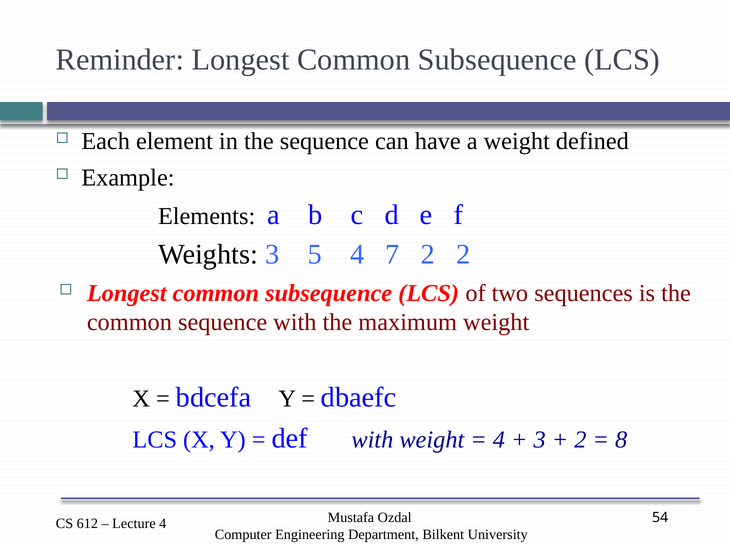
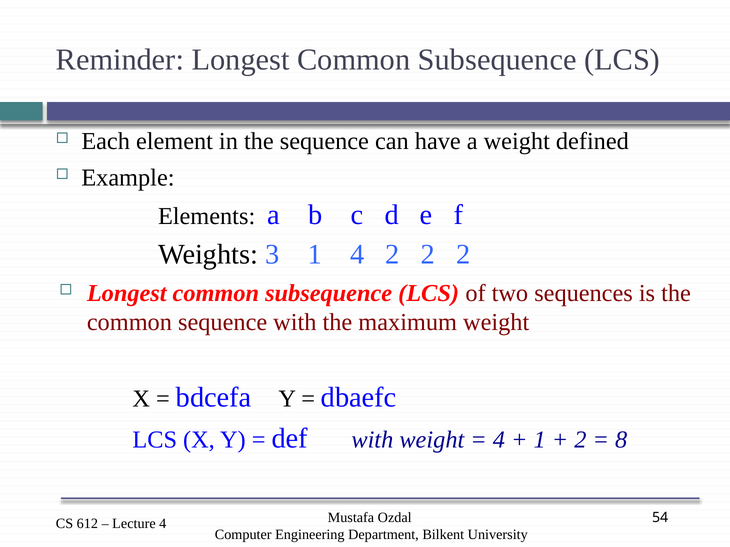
3 5: 5 -> 1 (315, 255)
4 7: 7 -> 2 (393, 255)
3: 3 -> 1 (540, 440)
